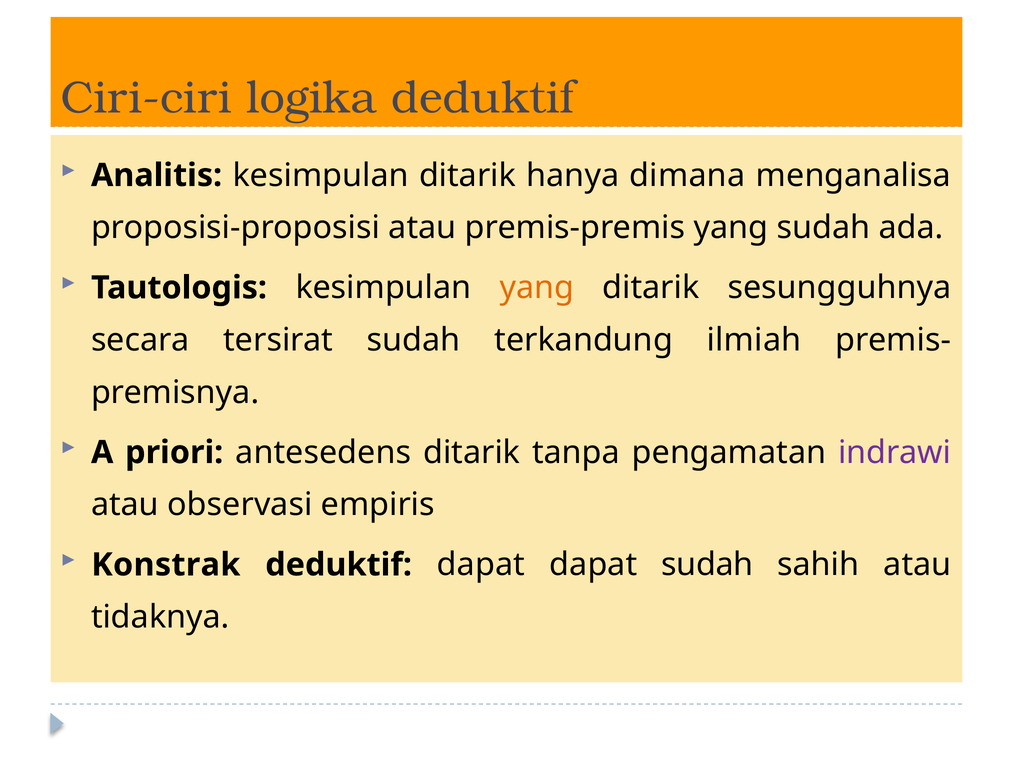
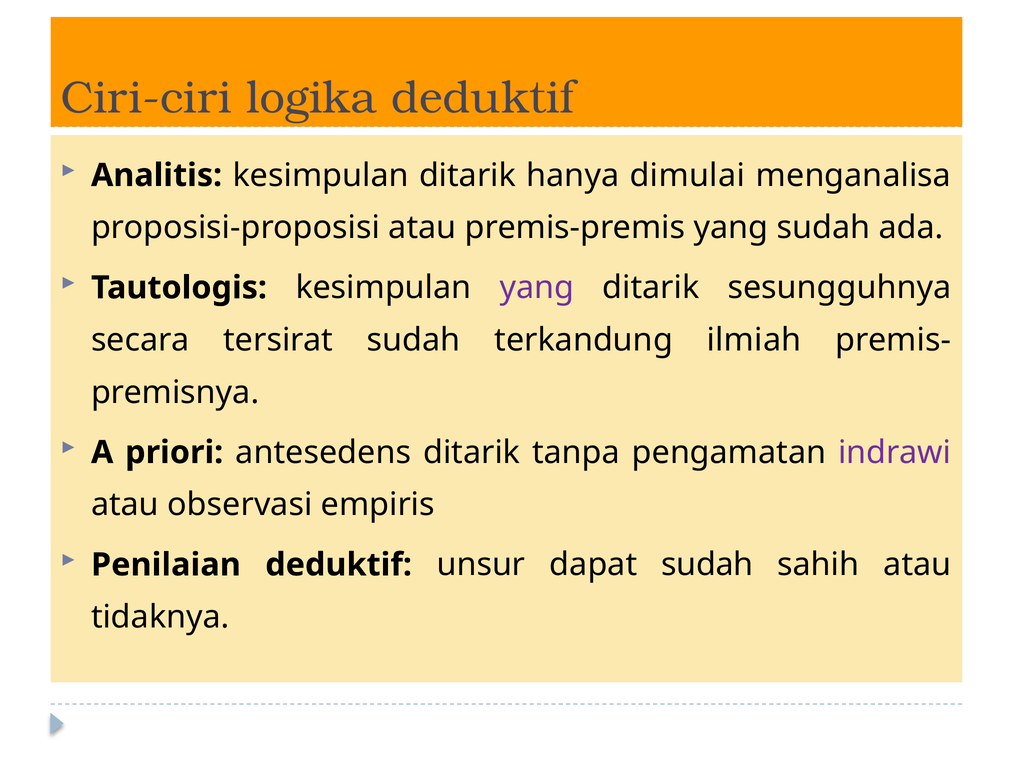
dimana: dimana -> dimulai (687, 175)
yang colour: orange -> purple (537, 288)
Konstrak: Konstrak -> Penilaian (166, 565)
deduktif dapat: dapat -> unsur (481, 565)
